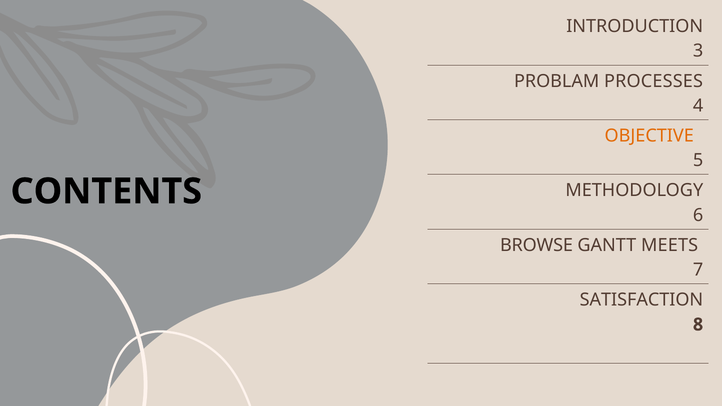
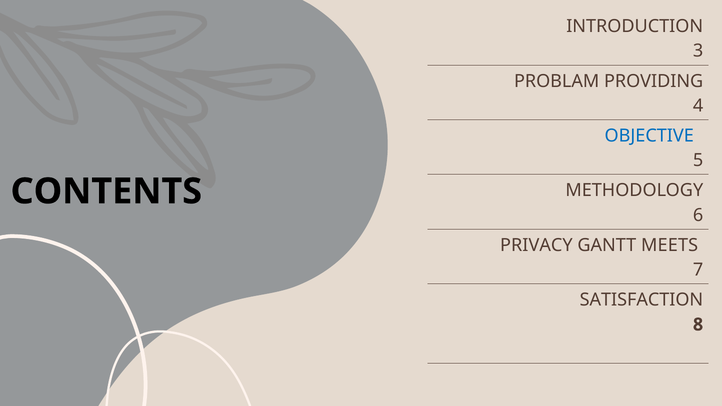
PROCESSES: PROCESSES -> PROVIDING (654, 81)
OBJECTIVE colour: orange -> blue (649, 136)
BROWSE: BROWSE -> PRIVACY (536, 245)
